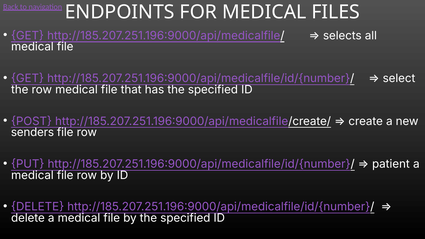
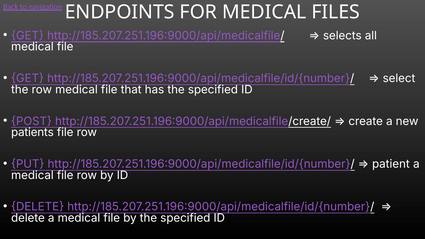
senders: senders -> patients (32, 132)
